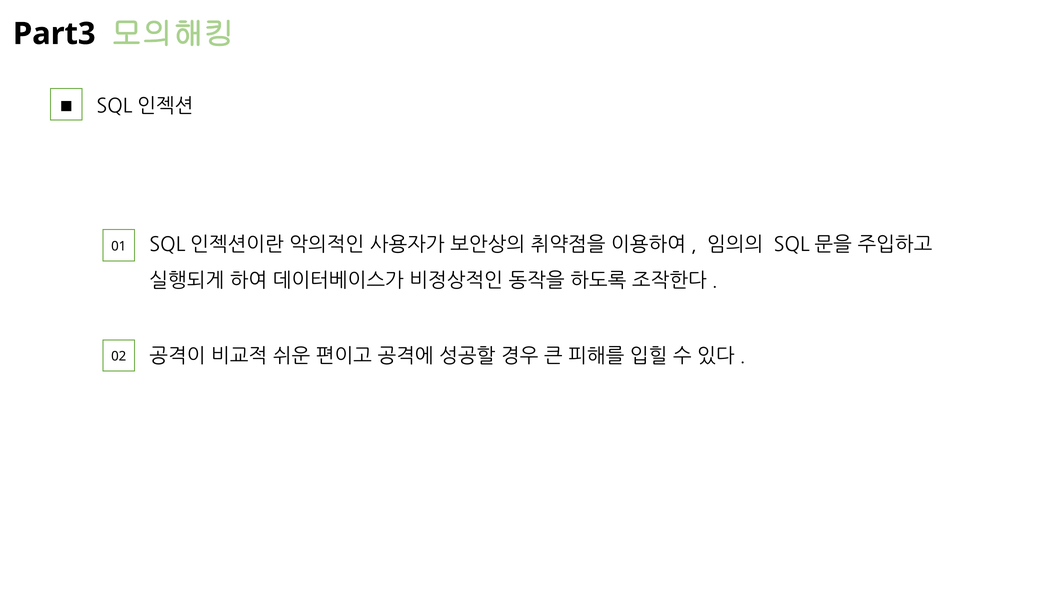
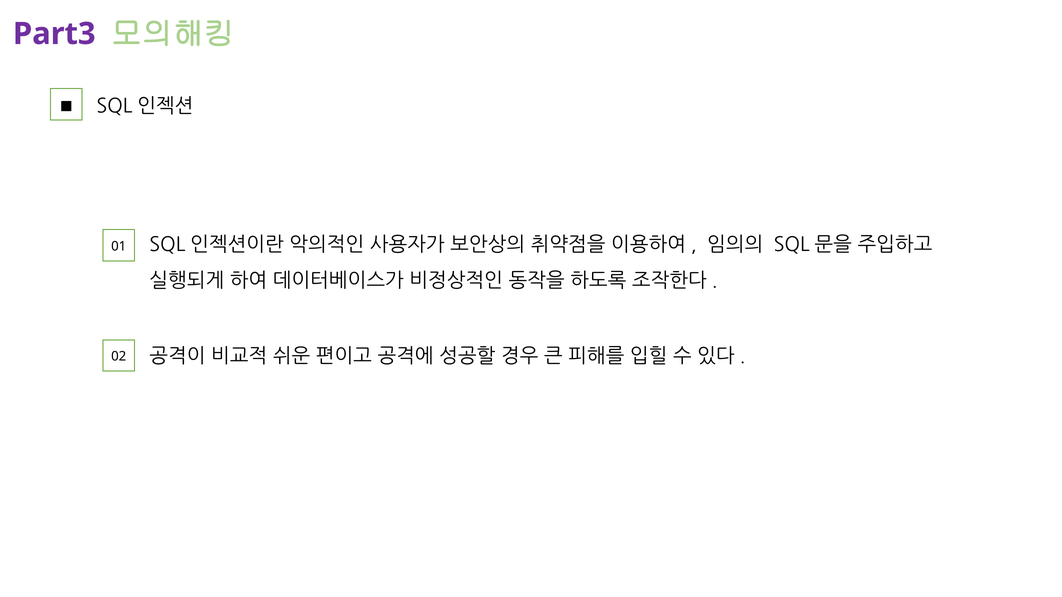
Part3 colour: black -> purple (54, 34)
